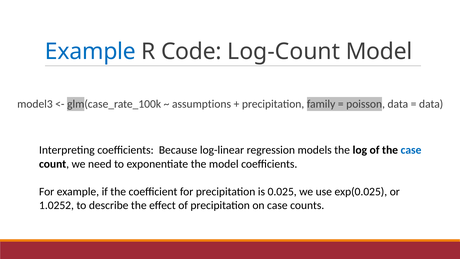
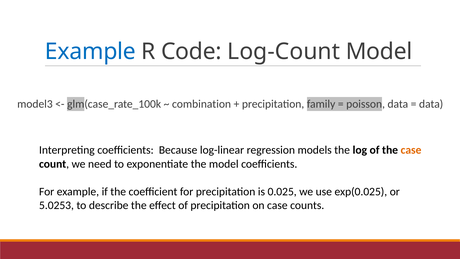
assumptions: assumptions -> combination (202, 104)
case colour: blue -> orange (411, 150)
1.0252: 1.0252 -> 5.0253 (56, 205)
